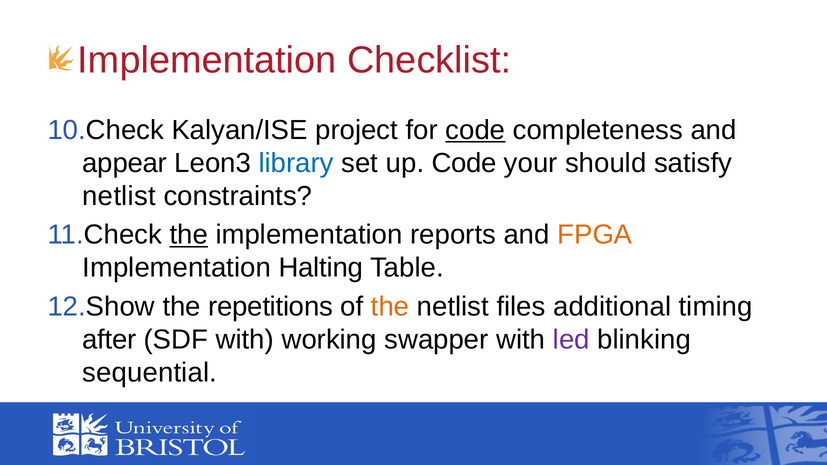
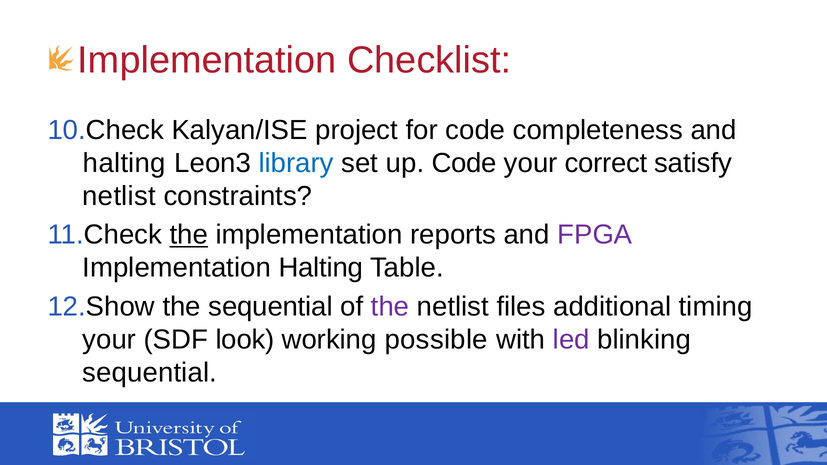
code underline: present -> none (475, 130)
appear: appear -> halting (124, 163)
should: should -> correct (606, 163)
FPGA colour: orange -> purple (595, 235)
the repetitions: repetitions -> sequential (271, 307)
the colour: orange -> purple (390, 307)
after: after -> your (109, 340)
SDF with: with -> look (245, 340)
swapper: swapper -> possible (436, 340)
